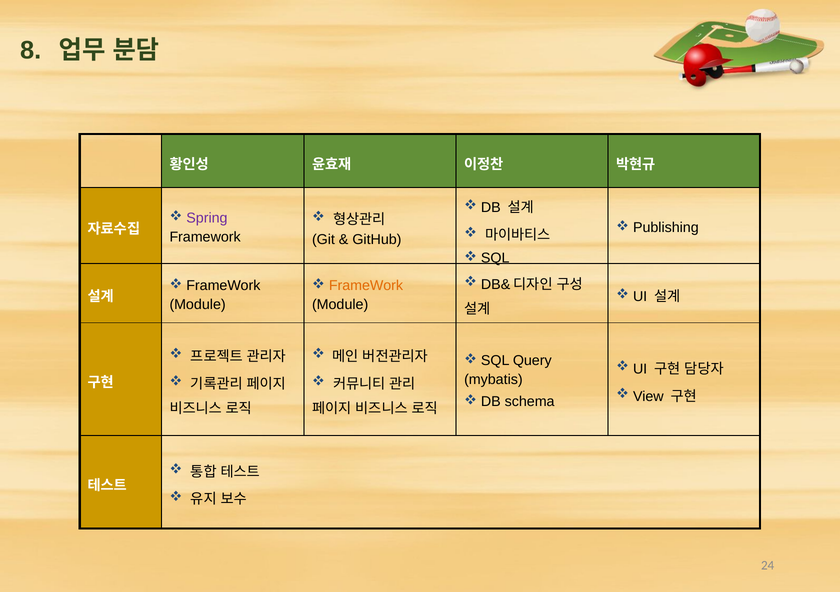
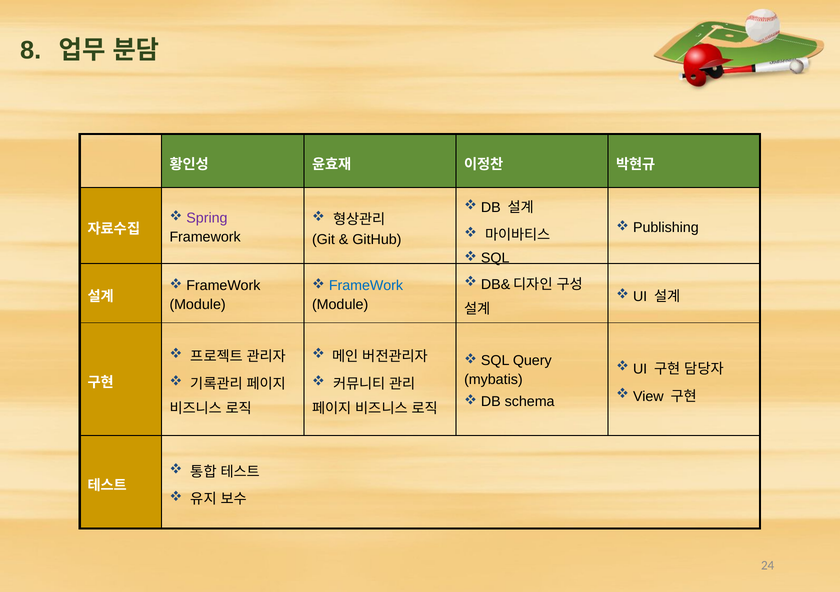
FrameWork colour: orange -> blue (366, 286)
